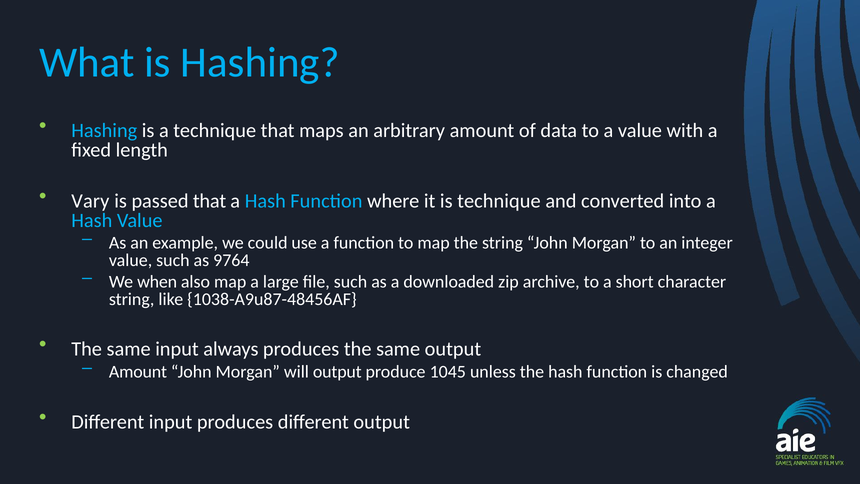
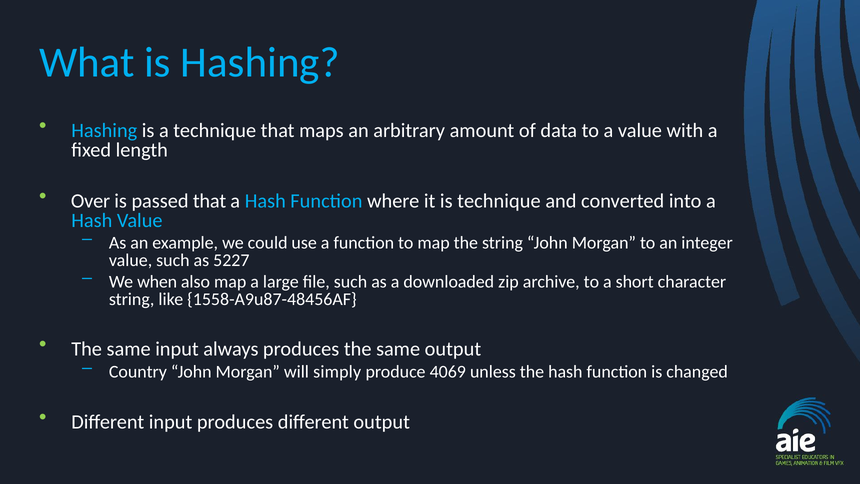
Vary: Vary -> Over (91, 201)
9764: 9764 -> 5227 (231, 260)
1038-A9u87-48456AF: 1038-A9u87-48456AF -> 1558-A9u87-48456AF (272, 299)
Amount: Amount -> Country (138, 372)
will output: output -> simply (337, 372)
1045: 1045 -> 4069 (448, 372)
